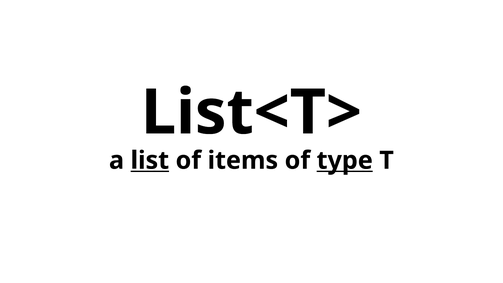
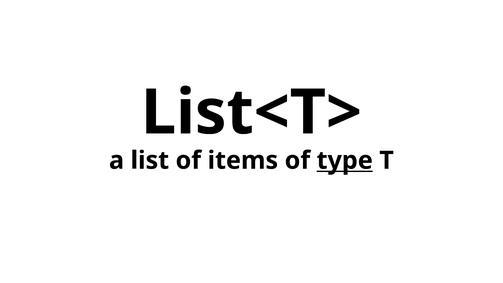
list underline: present -> none (150, 160)
